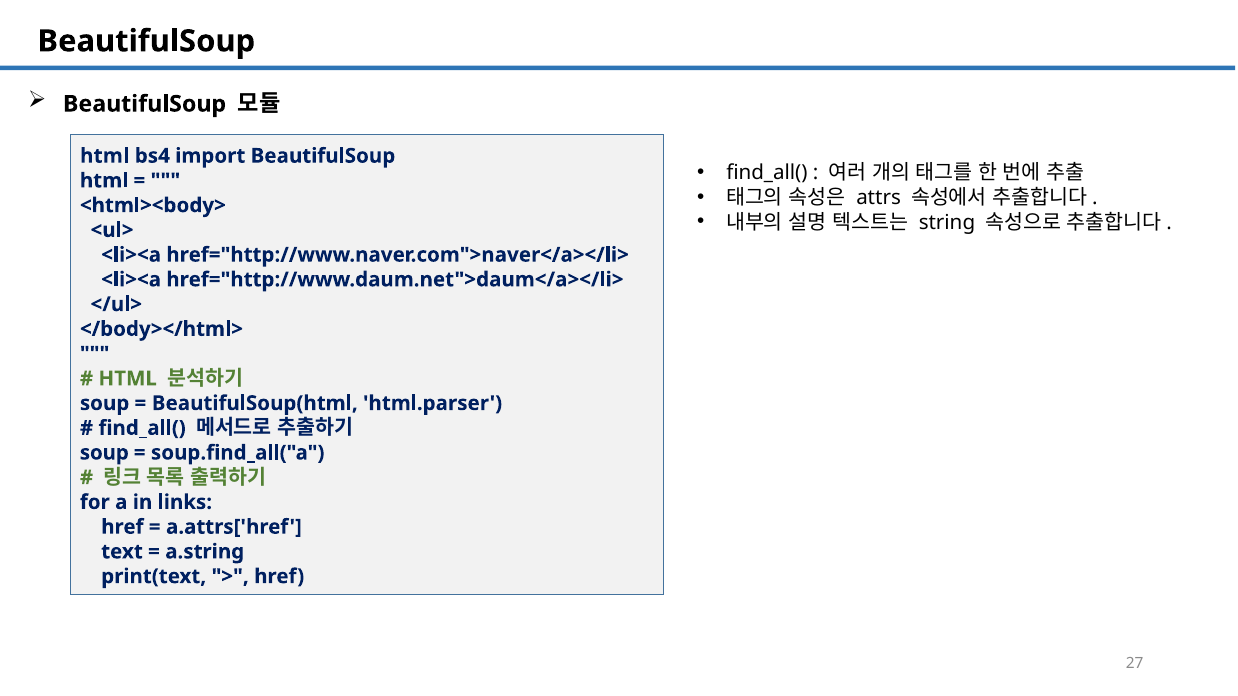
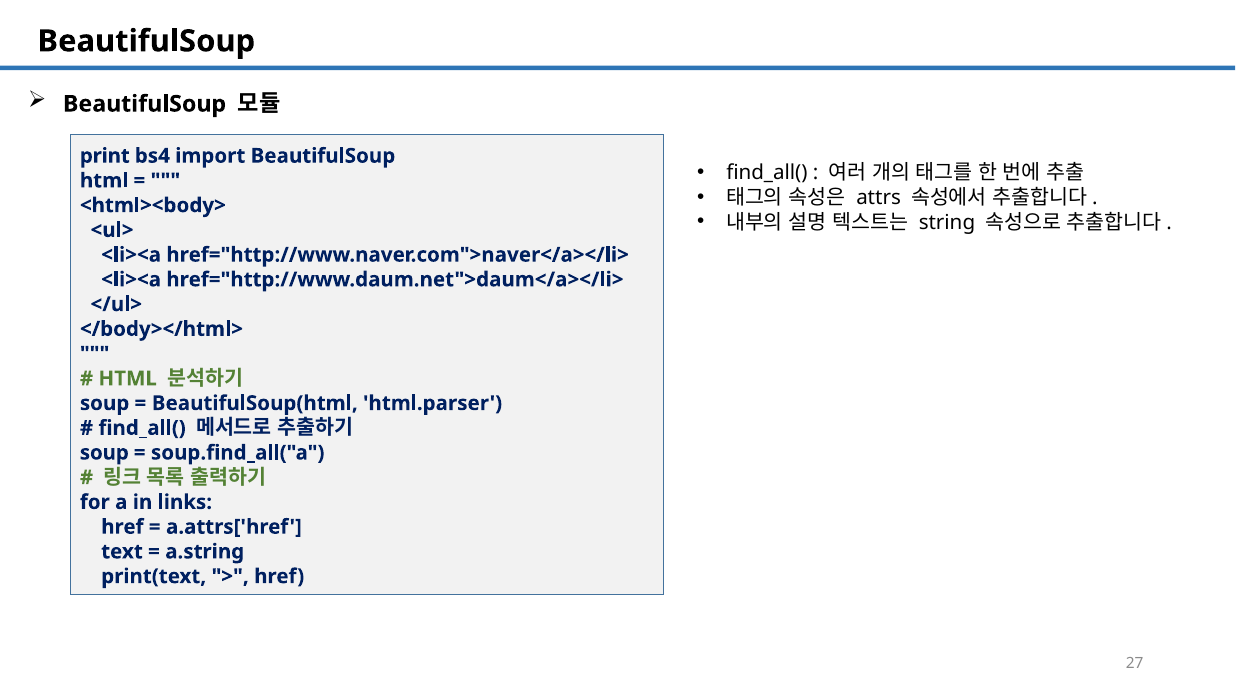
html: html -> print (105, 156)
